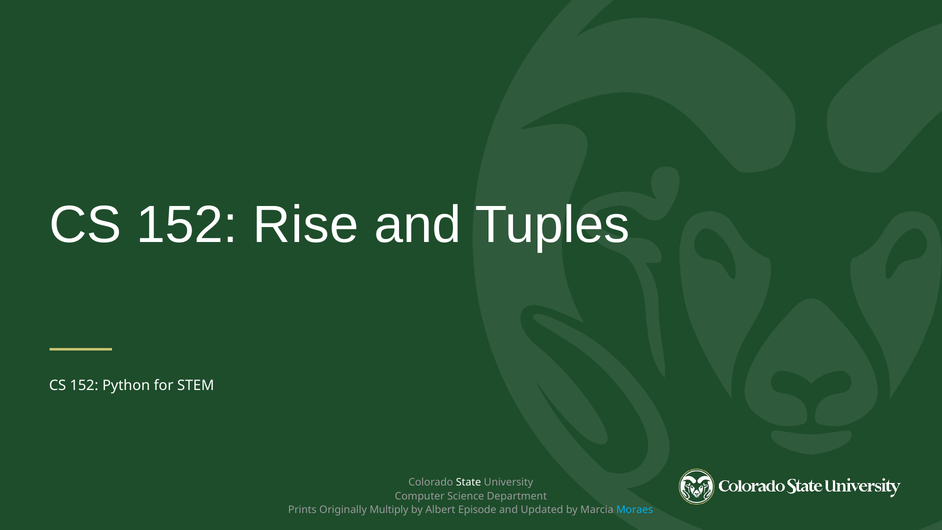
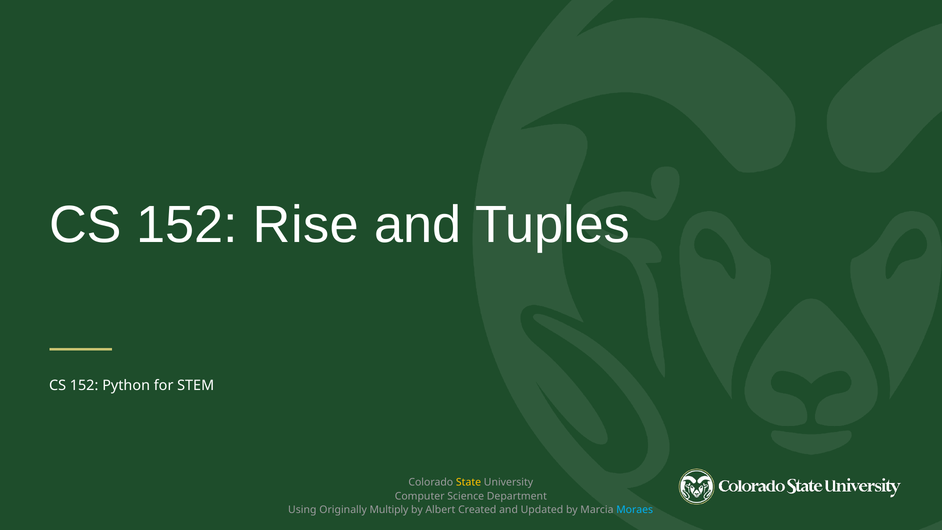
State colour: white -> yellow (469, 482)
Prints: Prints -> Using (302, 510)
Episode: Episode -> Created (477, 510)
